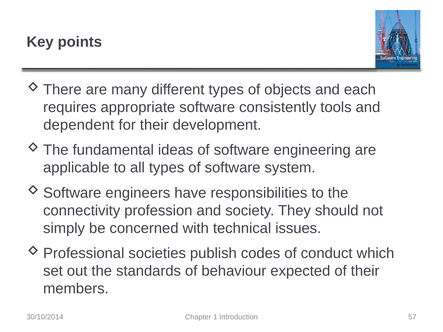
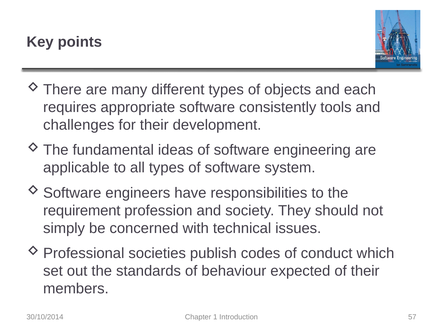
dependent: dependent -> challenges (79, 125)
connectivity: connectivity -> requirement (82, 211)
